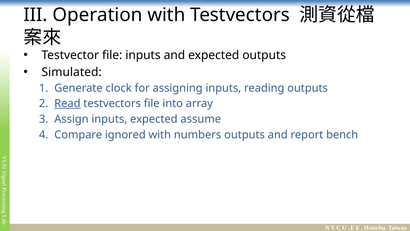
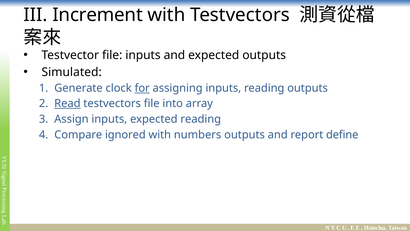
Operation: Operation -> Increment (98, 15)
for underline: none -> present (142, 88)
expected assume: assume -> reading (201, 119)
bench: bench -> define (342, 135)
